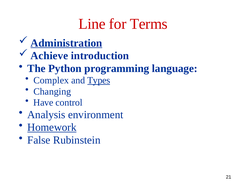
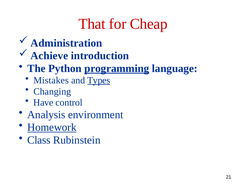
Line: Line -> That (92, 24)
Terms: Terms -> Cheap (149, 24)
Administration underline: present -> none (66, 43)
programming underline: none -> present (117, 68)
Complex: Complex -> Mistakes (51, 80)
False: False -> Class (39, 140)
